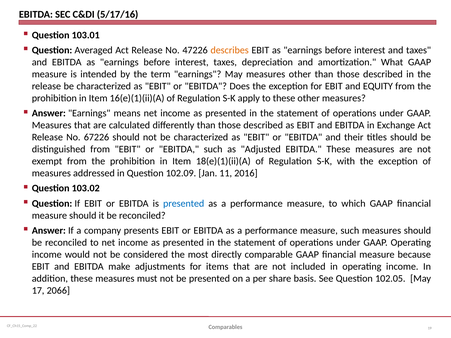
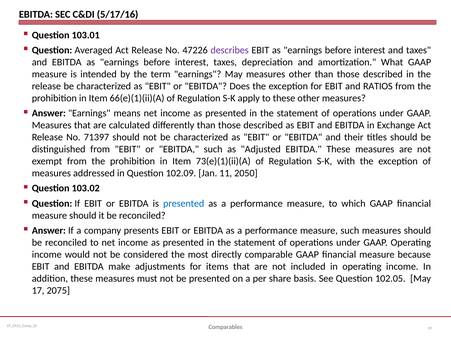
describes colour: orange -> purple (230, 50)
EQUITY: EQUITY -> RATIOS (378, 86)
16(e)(1)(ii)(A: 16(e)(1)(ii)(A -> 66(e)(1)(ii)(A (137, 98)
67226: 67226 -> 71397 (96, 137)
18(e)(1)(ii)(A: 18(e)(1)(ii)(A -> 73(e)(1)(ii)(A (223, 161)
2016: 2016 -> 2050 (246, 173)
2066: 2066 -> 2075 (58, 291)
